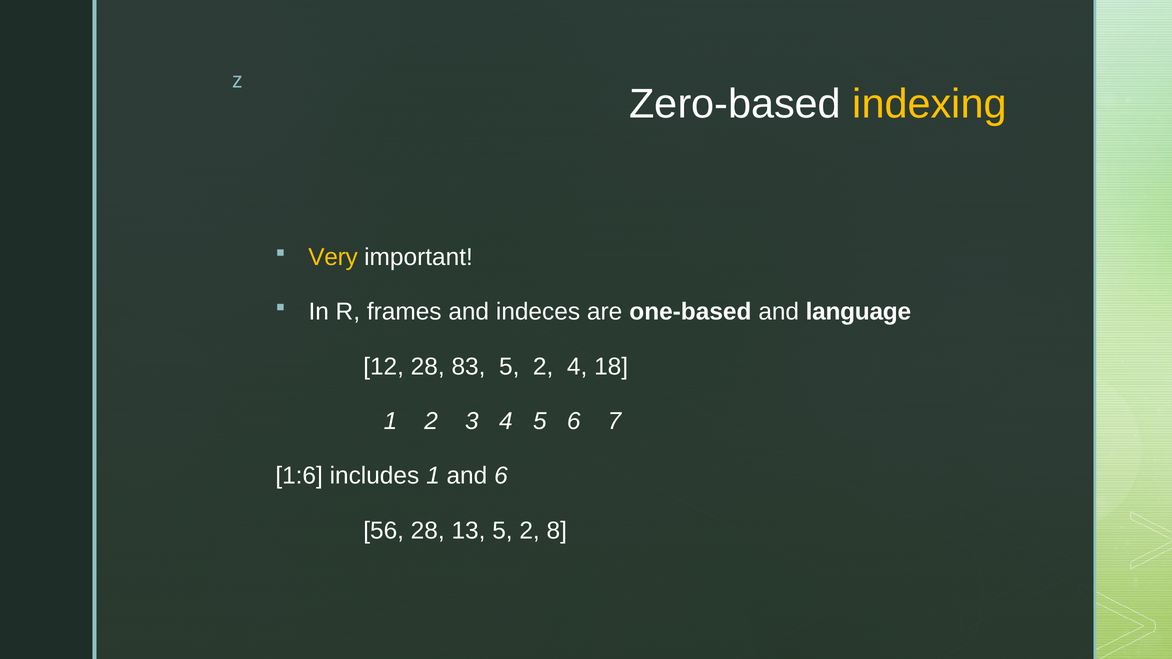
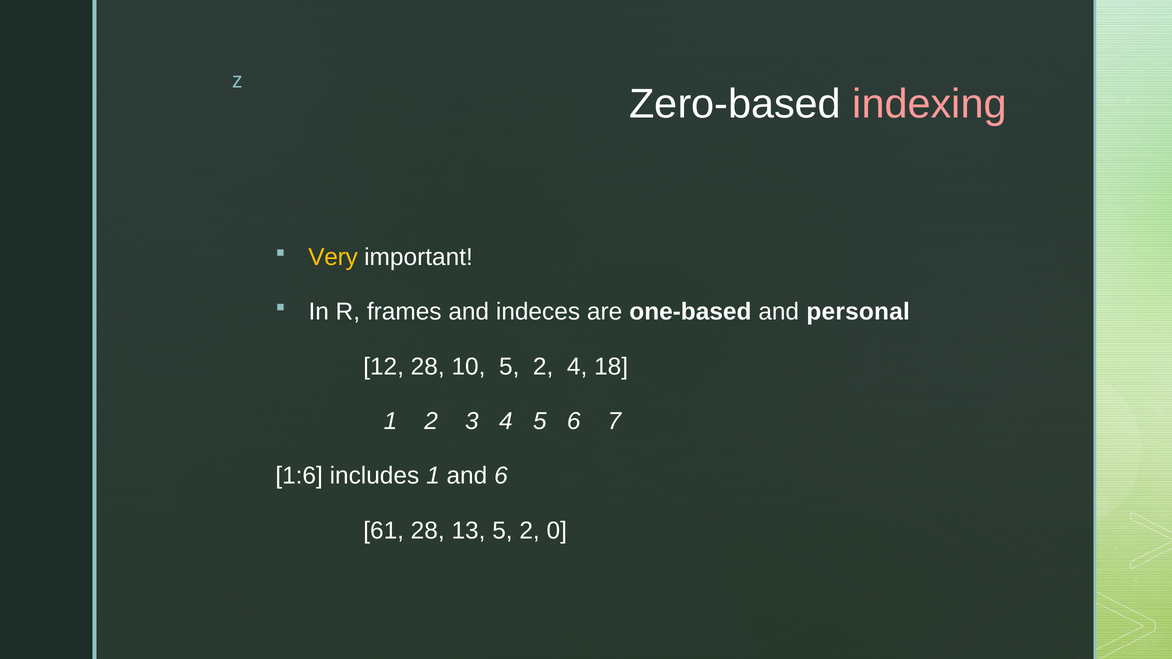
indexing colour: yellow -> pink (930, 104)
language: language -> personal (858, 312)
83: 83 -> 10 (468, 367)
56: 56 -> 61 (384, 531)
8: 8 -> 0 (557, 531)
